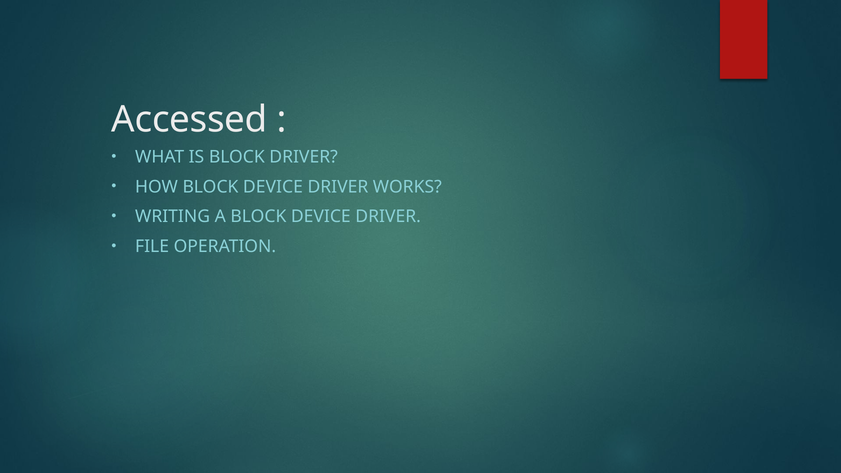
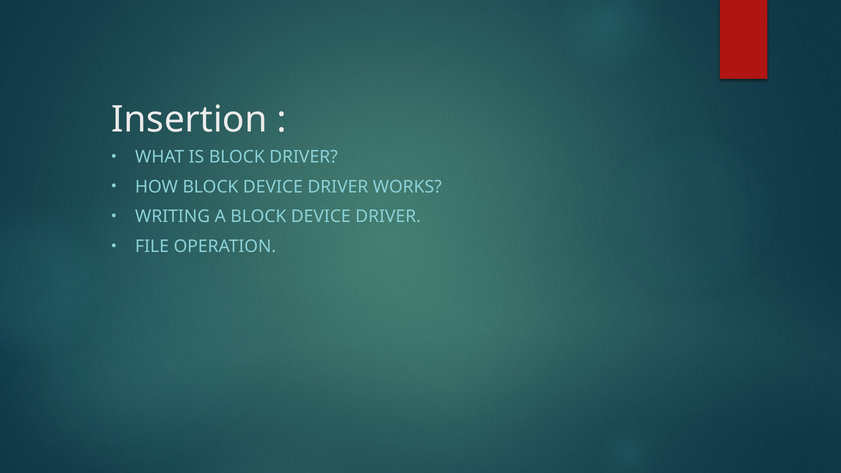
Accessed: Accessed -> Insertion (189, 120)
